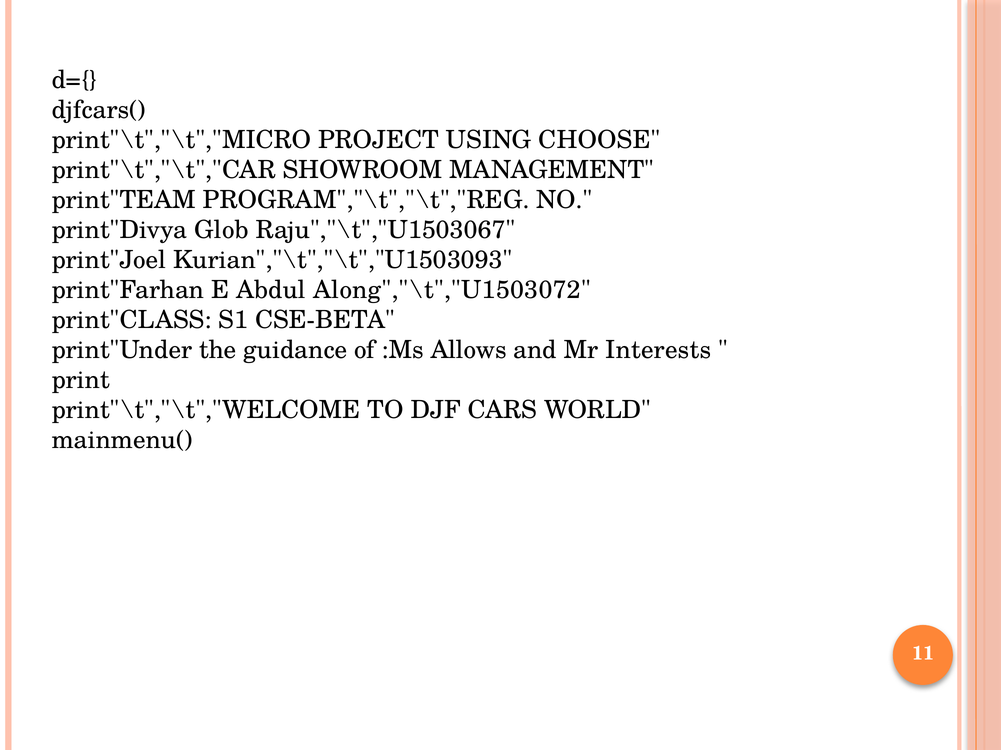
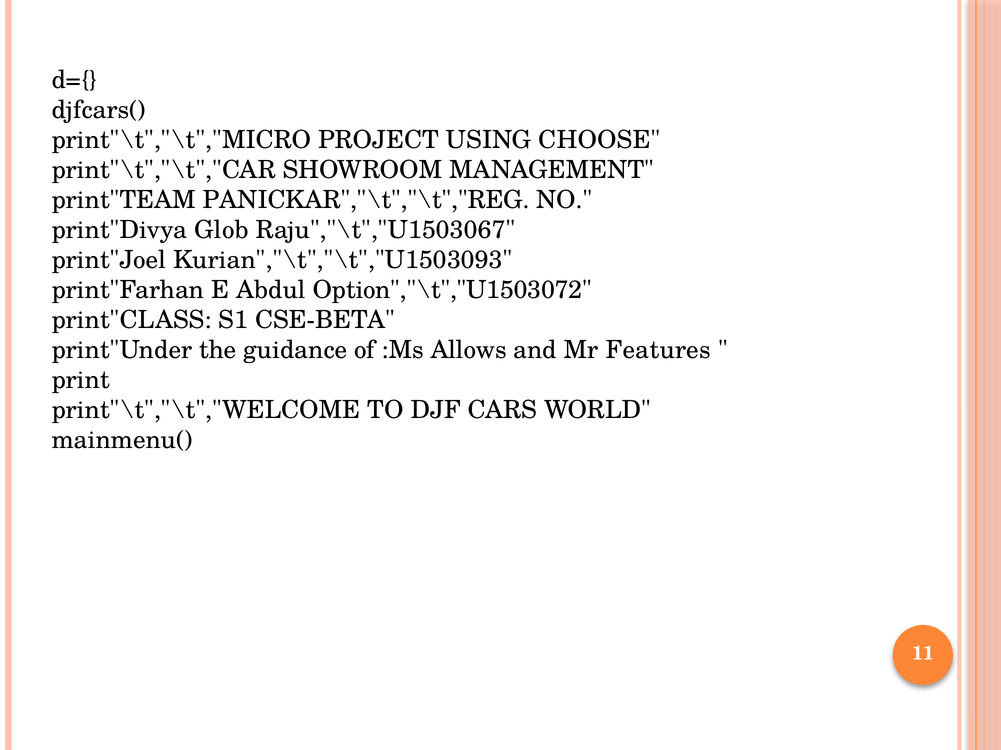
PROGRAM","\t","\t","REG: PROGRAM","\t","\t","REG -> PANICKAR","\t","\t","REG (366, 200)
Along","\t","U1503072: Along","\t","U1503072 -> Option","\t","U1503072 (452, 290)
Interests: Interests -> Features (658, 350)
